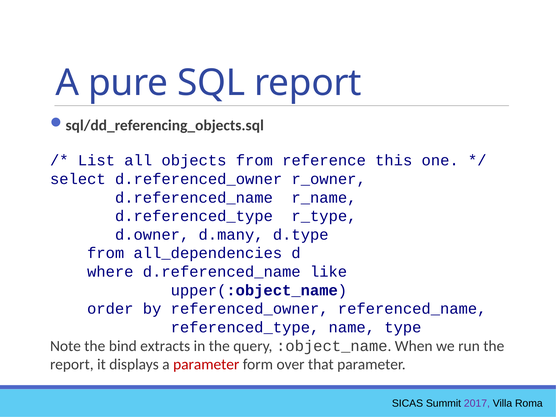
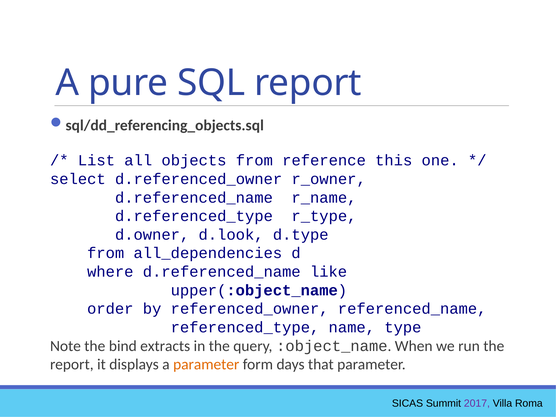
d.many: d.many -> d.look (231, 235)
parameter colour: red -> orange (206, 364)
over: over -> days (291, 364)
